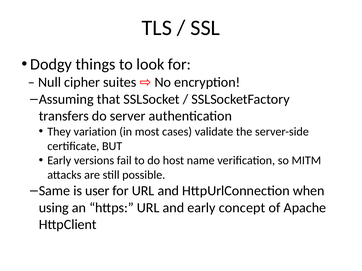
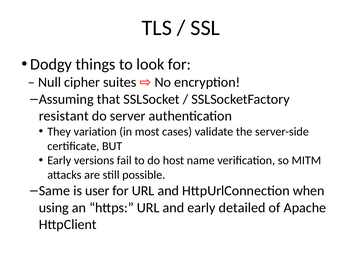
transfers: transfers -> resistant (64, 116)
concept: concept -> detailed (242, 208)
